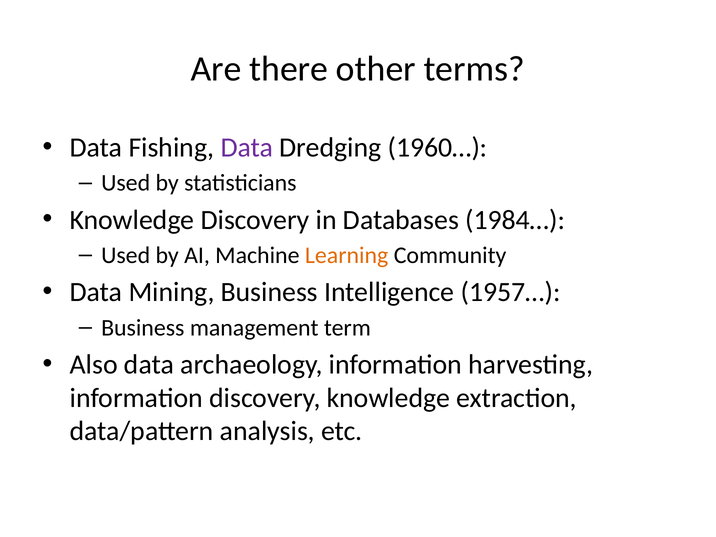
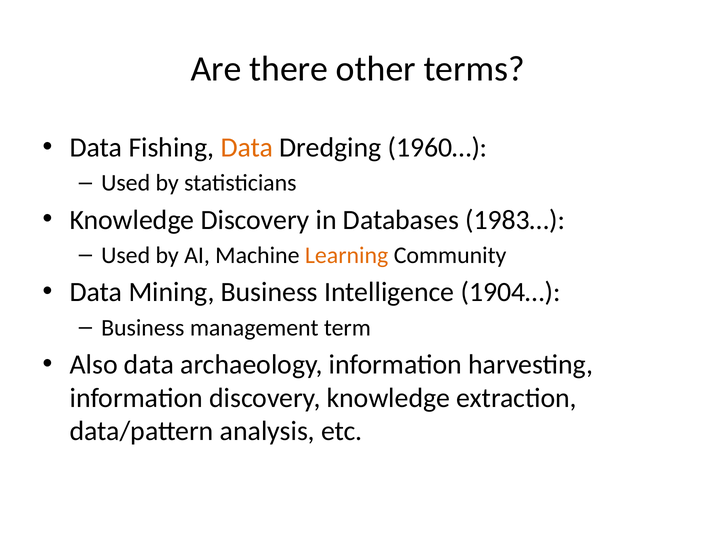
Data colour: purple -> orange (247, 147)
1984…: 1984… -> 1983… (515, 220)
1957…: 1957… -> 1904… (511, 292)
